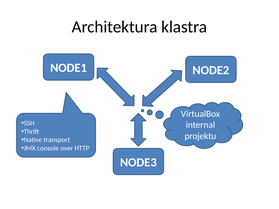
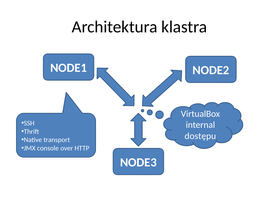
projektu: projektu -> dostępu (200, 136)
